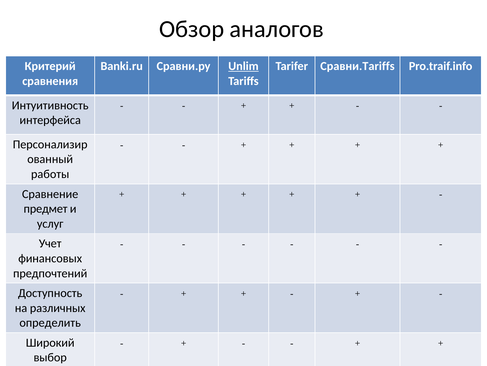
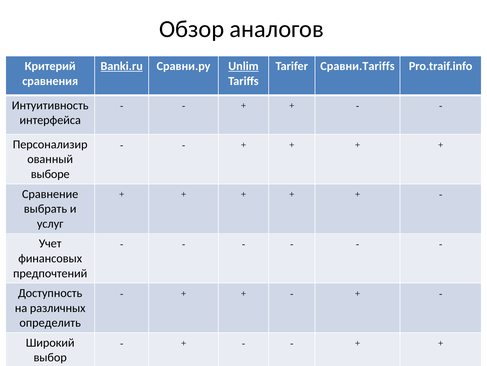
Banki.ru underline: none -> present (122, 66)
работы: работы -> выборе (50, 174)
предмет: предмет -> выбрать (45, 208)
